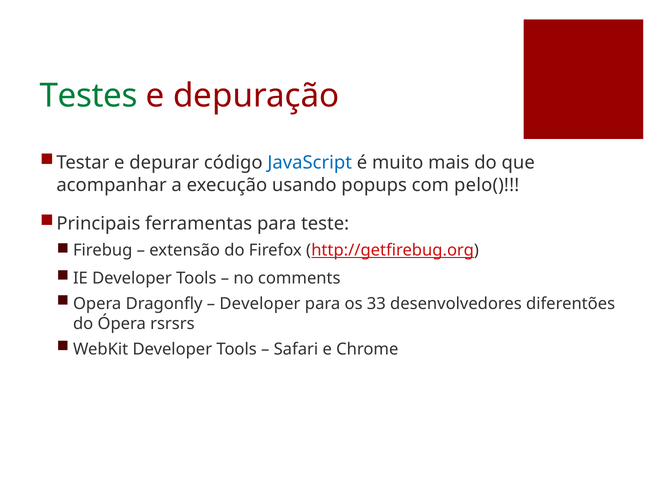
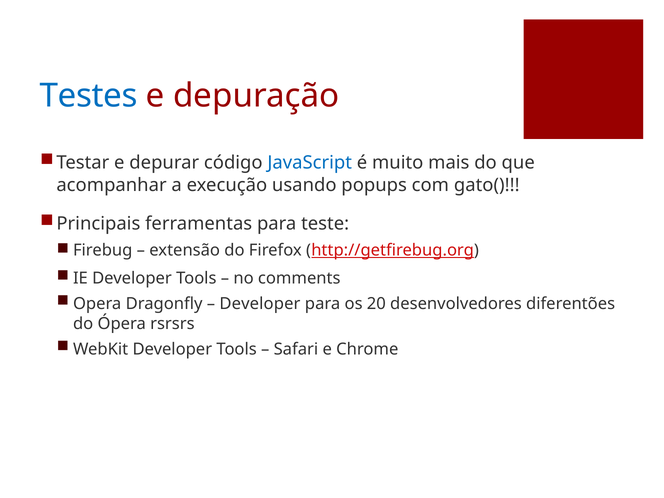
Testes colour: green -> blue (89, 96)
pelo(: pelo( -> gato( (487, 185)
33: 33 -> 20 (376, 304)
